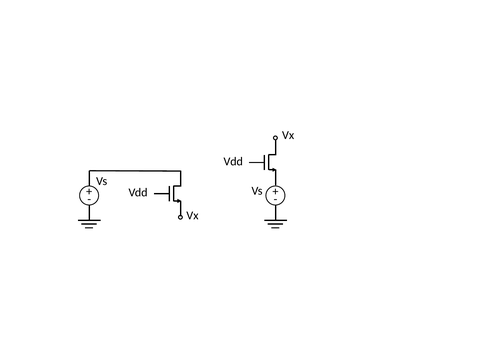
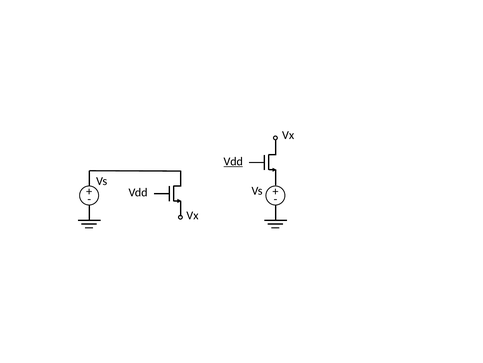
Vdd underline: none -> present (233, 161)
